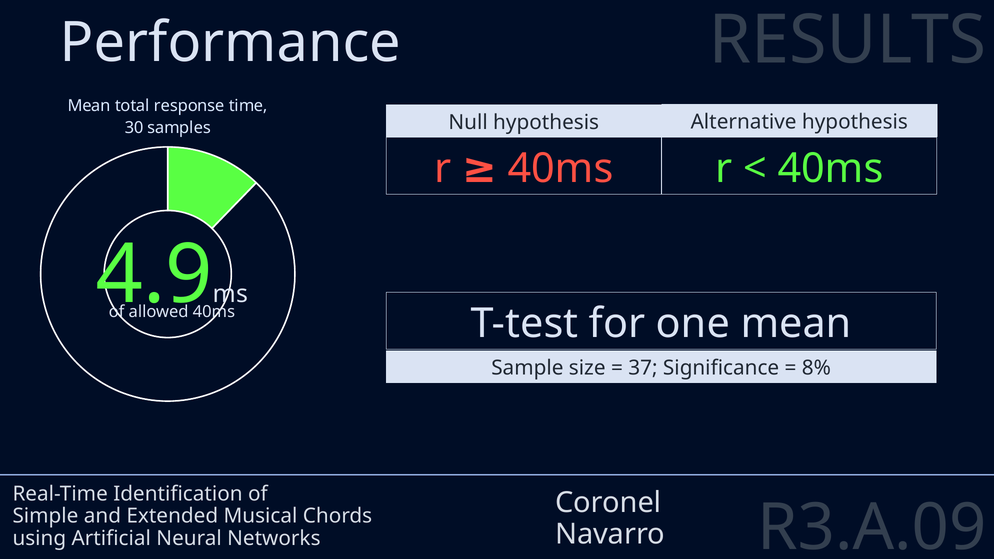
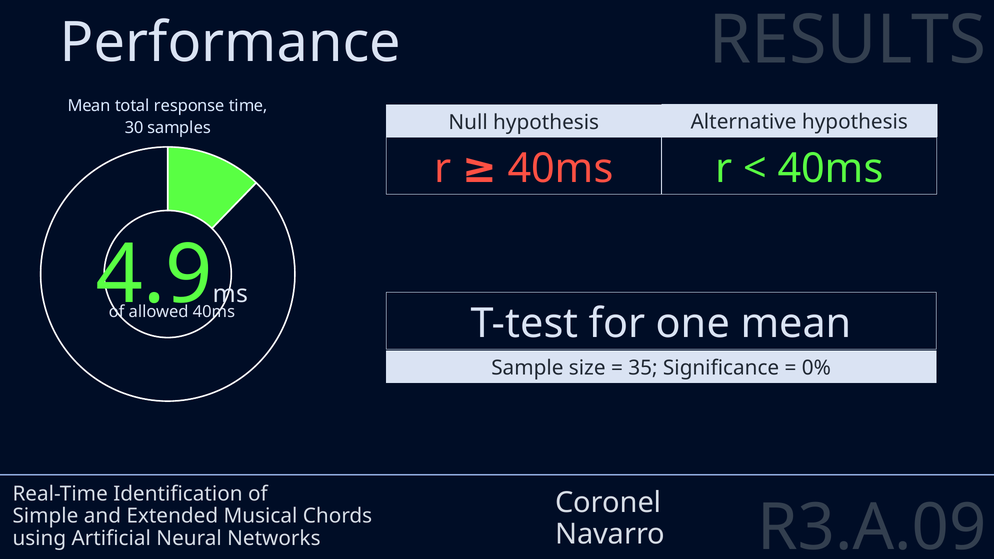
37: 37 -> 35 (643, 368)
8%: 8% -> 0% (816, 368)
